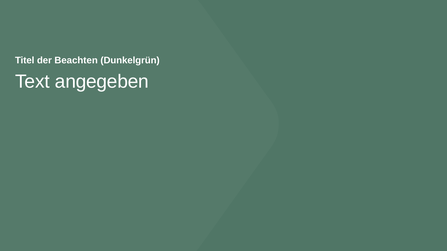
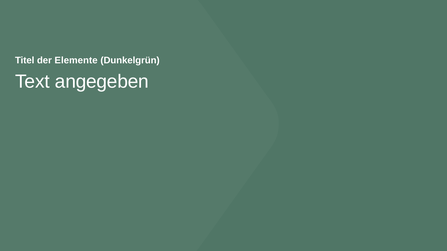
Beachten: Beachten -> Elemente (76, 60)
